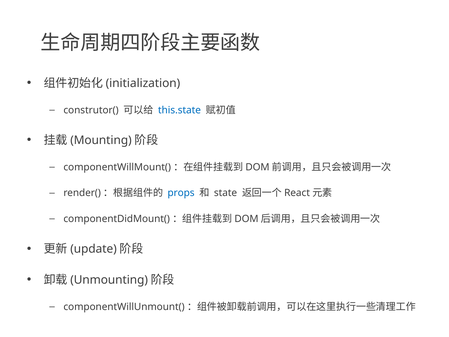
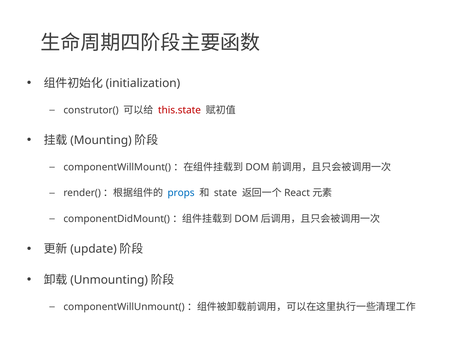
this.state colour: blue -> red (179, 110)
